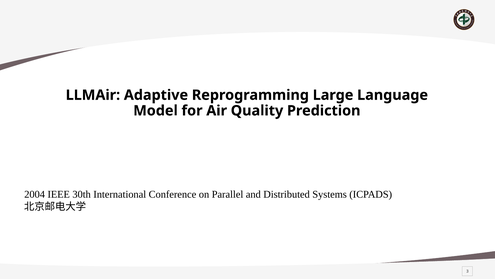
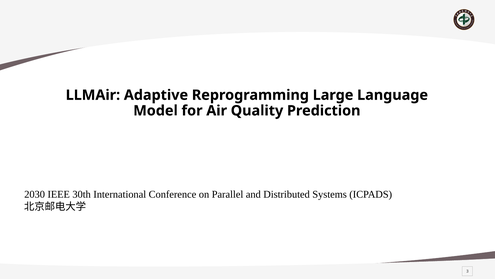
2004: 2004 -> 2030 (35, 194)
